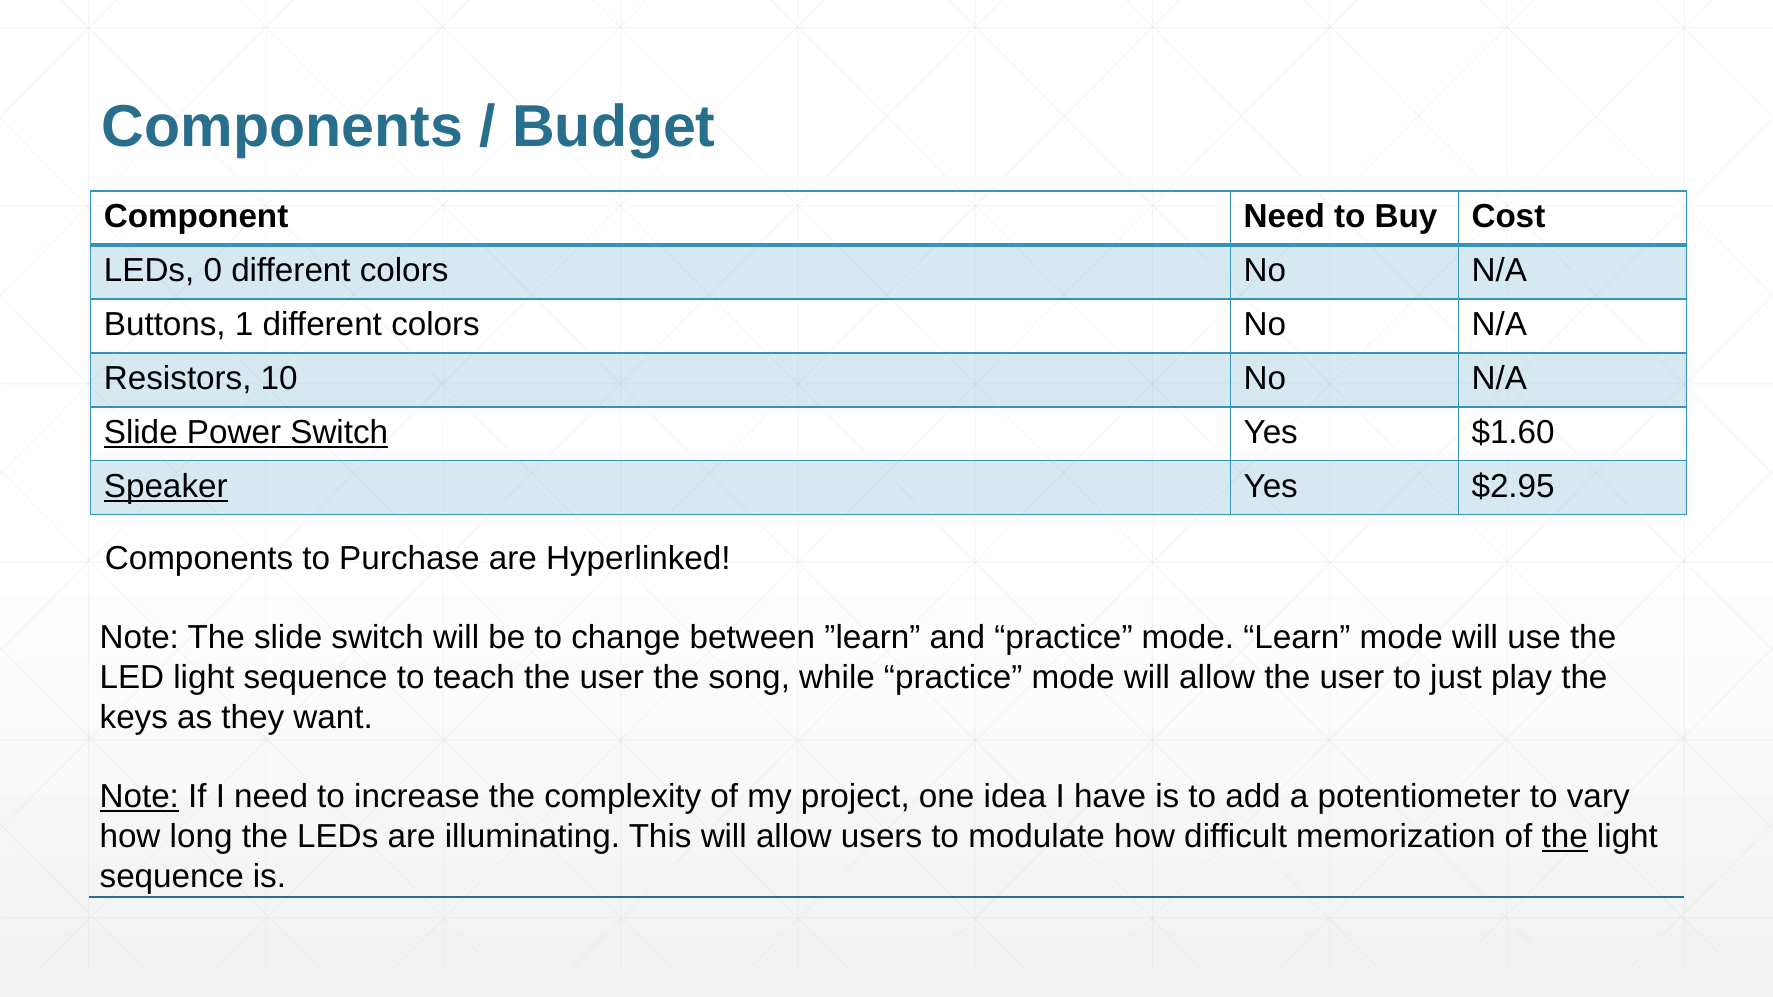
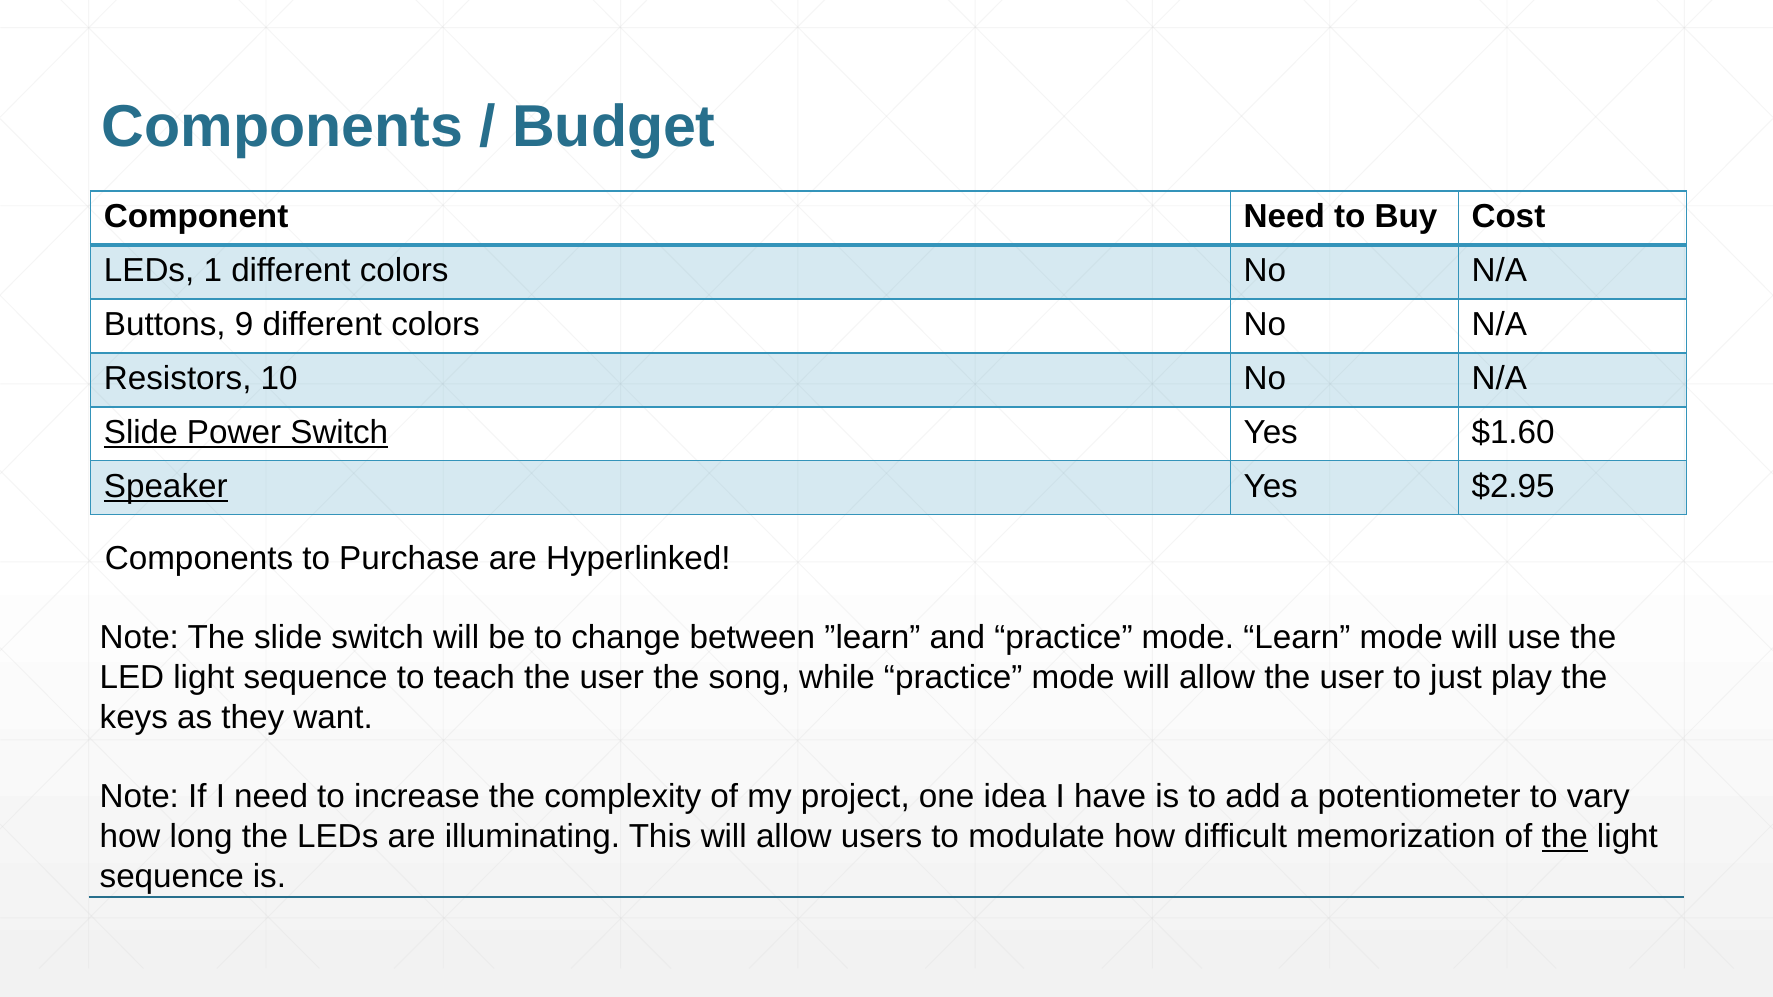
0: 0 -> 1 (213, 271)
1: 1 -> 9 (244, 325)
Note underline: present -> none (139, 797)
